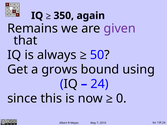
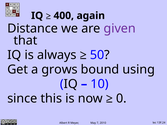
350: 350 -> 400 (64, 16)
Remains: Remains -> Distance (33, 29)
24: 24 -> 10 (100, 84)
